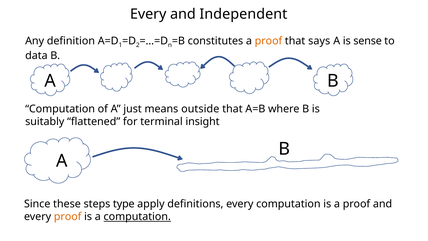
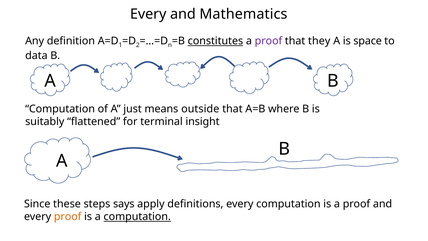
Independent: Independent -> Mathematics (243, 14)
constitutes underline: none -> present (215, 41)
proof colour: orange -> purple (268, 41)
says: says -> they (319, 41)
sense: sense -> space (368, 41)
type: type -> says (124, 204)
